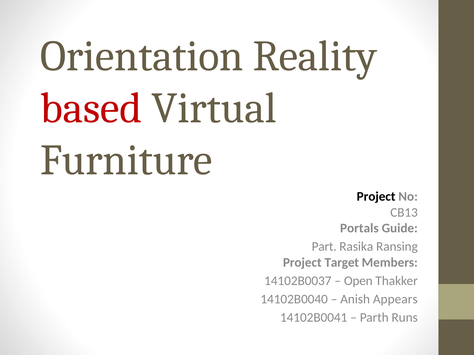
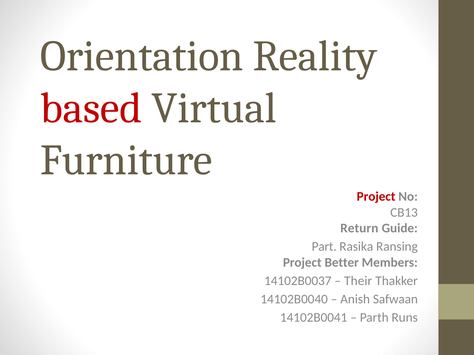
Project colour: black -> red (376, 197)
Portals: Portals -> Return (359, 228)
Target: Target -> Better (342, 263)
Open: Open -> Their (358, 281)
Appears: Appears -> Safwaan (395, 300)
